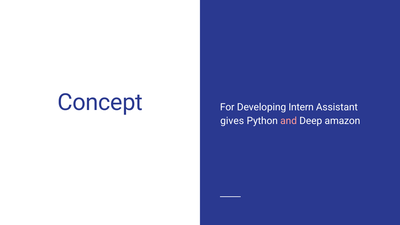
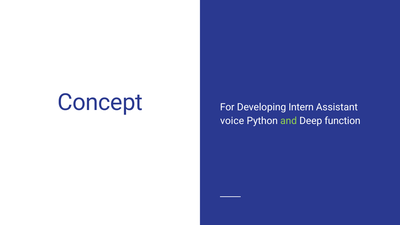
gives: gives -> voice (232, 121)
and colour: pink -> light green (289, 121)
amazon: amazon -> function (342, 121)
